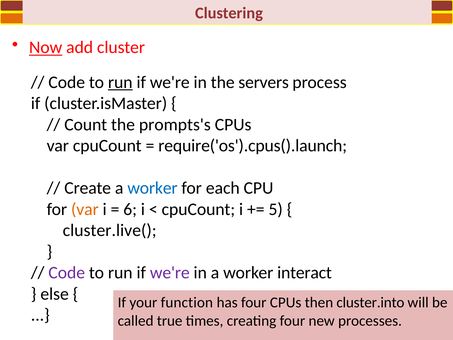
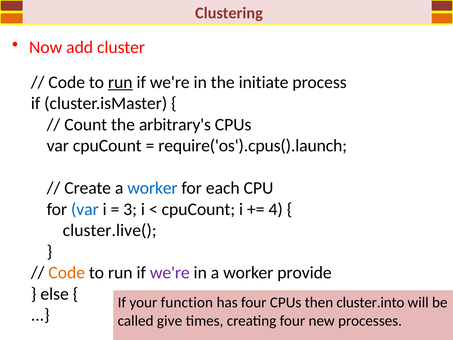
Now underline: present -> none (46, 47)
servers: servers -> initiate (264, 82)
prompts's: prompts's -> arbitrary's (175, 124)
var colour: orange -> blue (85, 209)
6: 6 -> 3 (130, 209)
5: 5 -> 4 (276, 209)
Code colour: purple -> orange (67, 273)
interact: interact -> provide (304, 273)
true: true -> give (170, 321)
